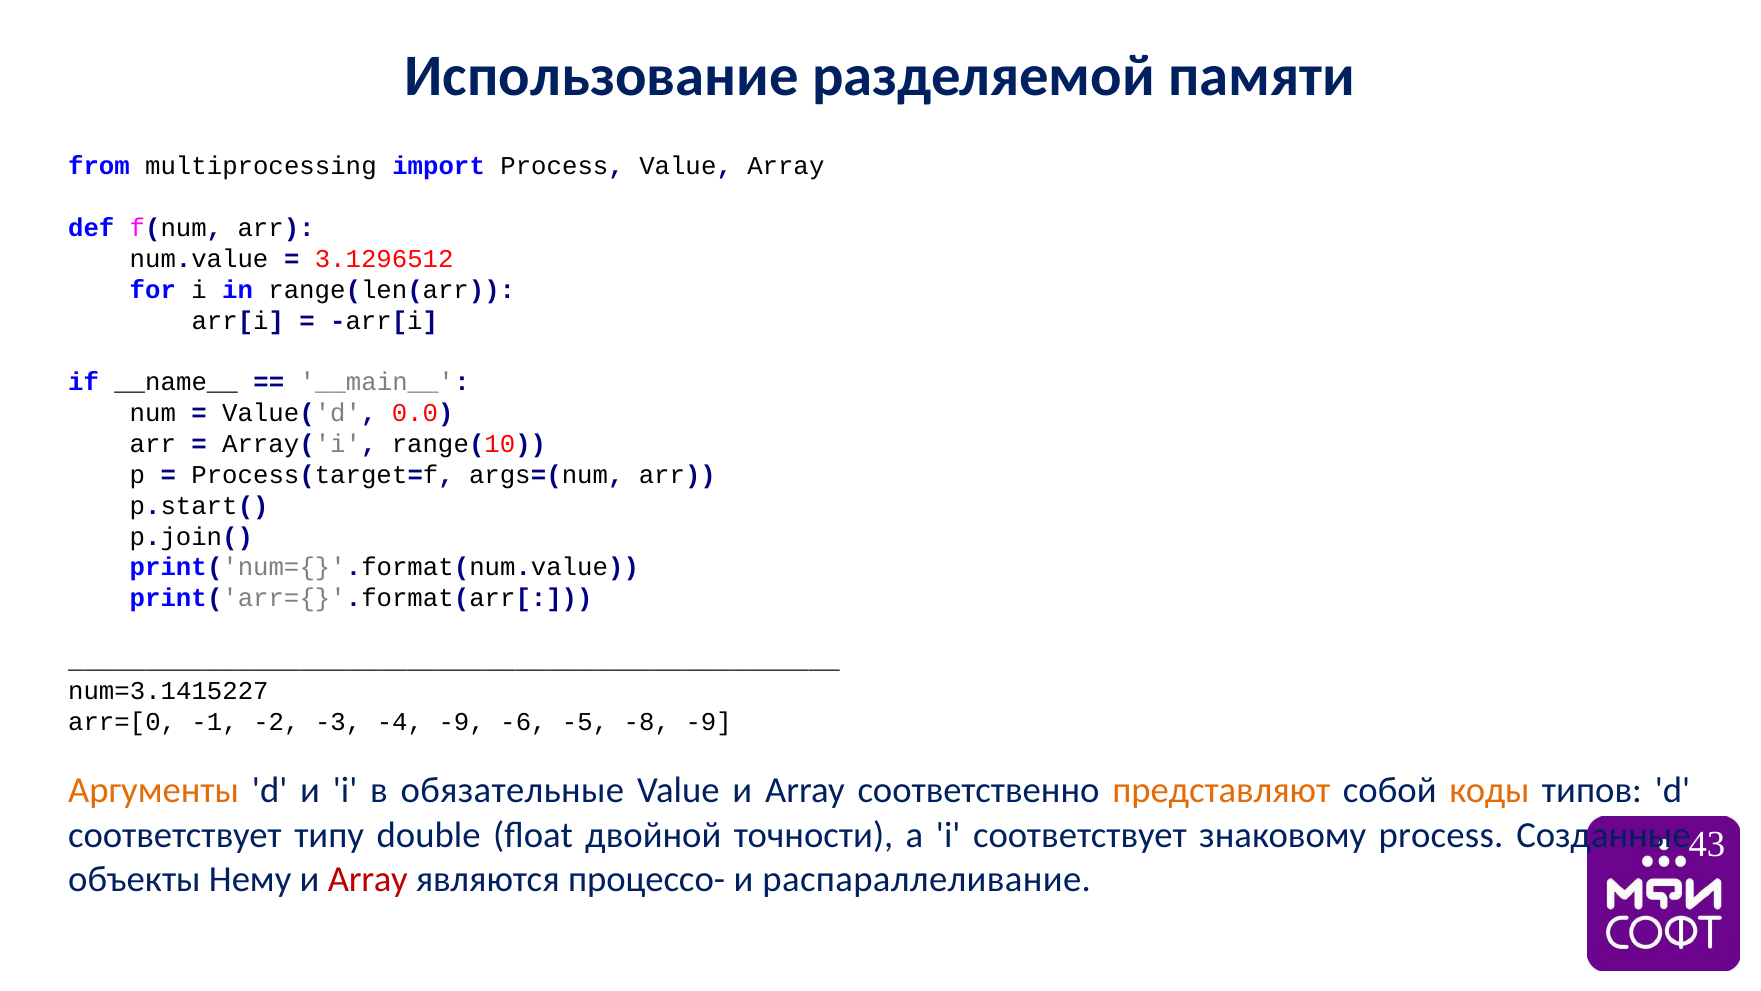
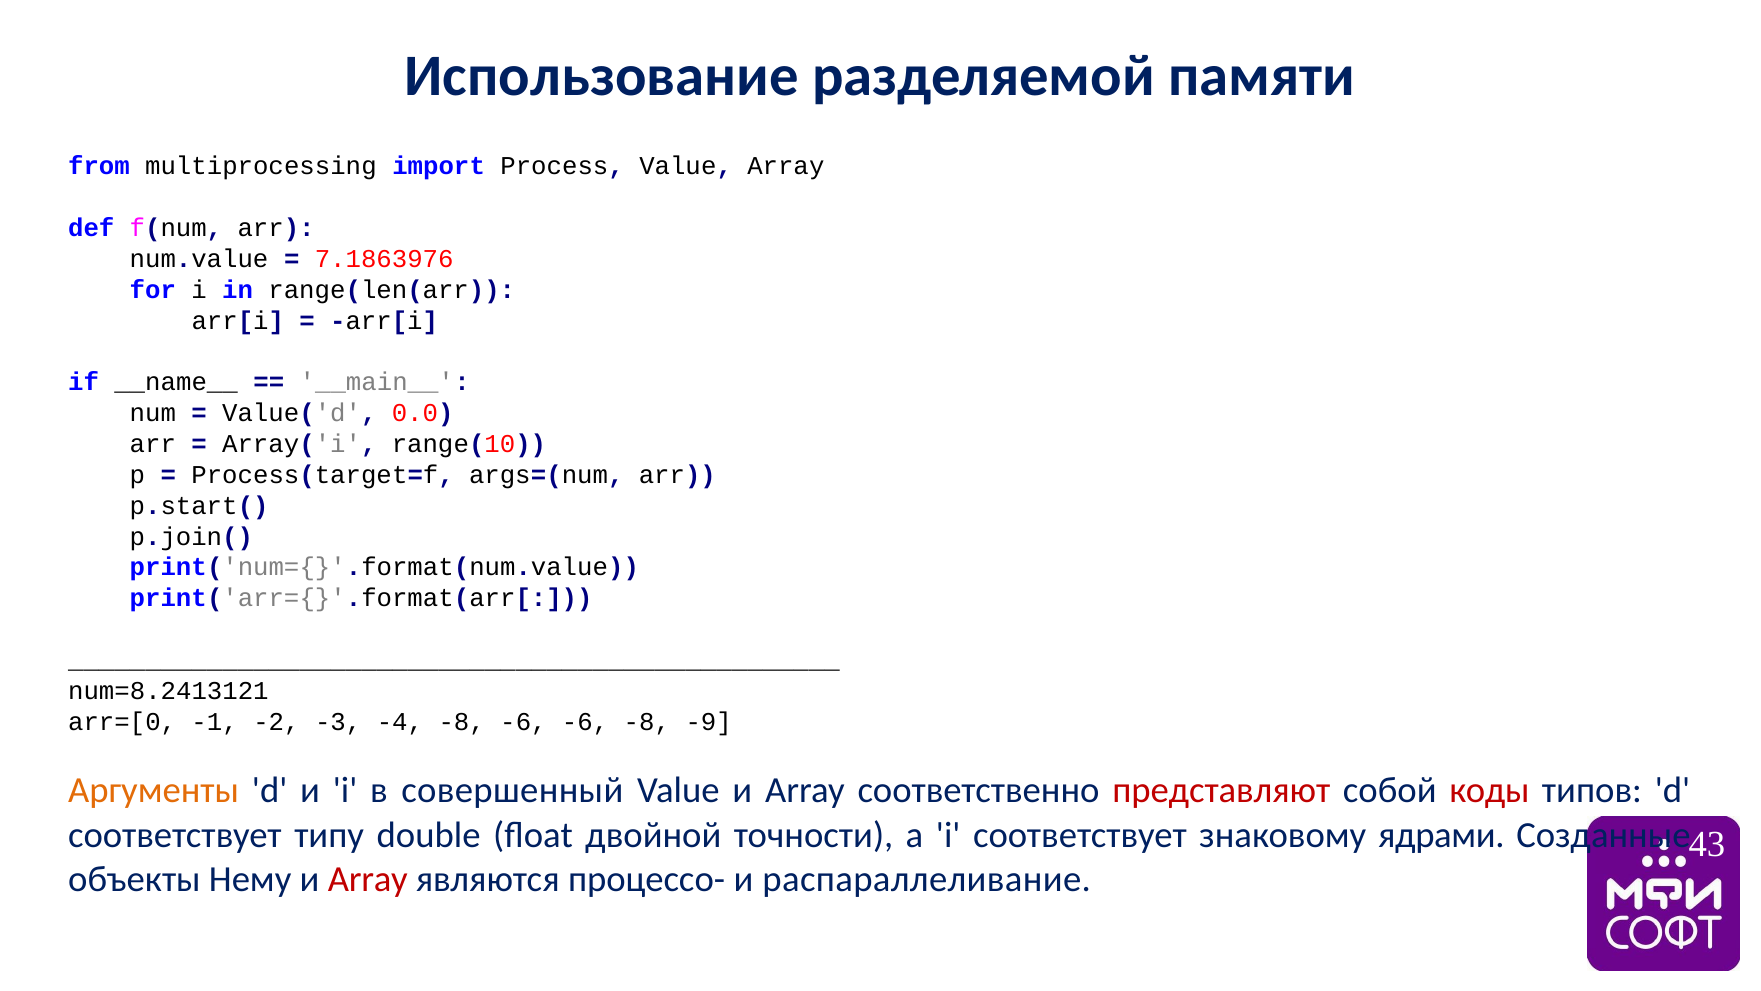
3.1296512: 3.1296512 -> 7.1863976 (384, 259)
num=3.1415227: num=3.1415227 -> num=8.2413121 (168, 691)
-4 -9: -9 -> -8 (462, 721)
-6 -5: -5 -> -6 (585, 721)
обязательные: обязательные -> совершенный (512, 790)
представляют colour: orange -> red (1221, 790)
коды colour: orange -> red (1489, 790)
знаковому process: process -> ядрами (1441, 835)
